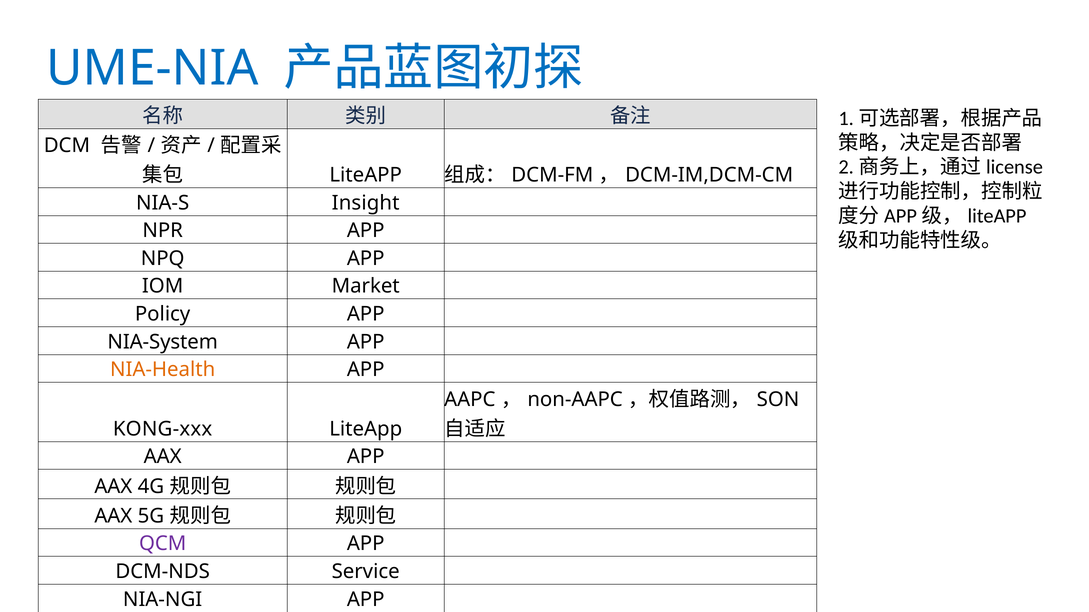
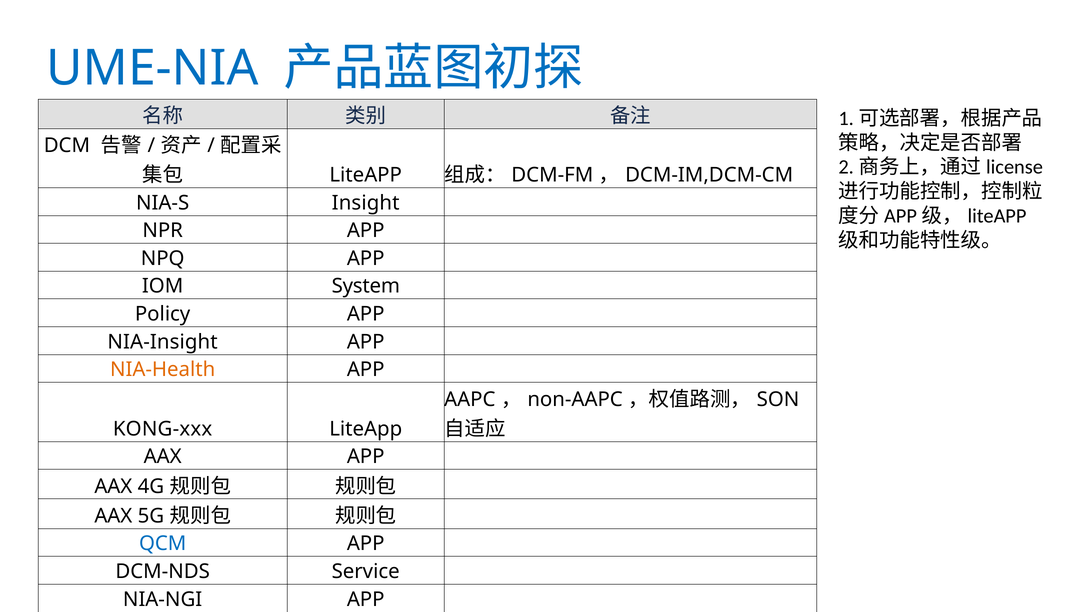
Market: Market -> System (366, 286)
NIA-System: NIA-System -> NIA-Insight (163, 342)
QCM colour: purple -> blue (163, 544)
